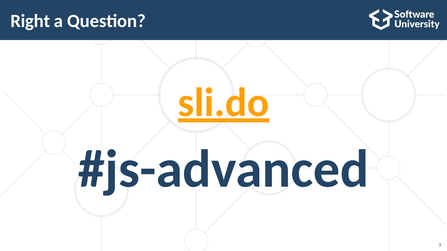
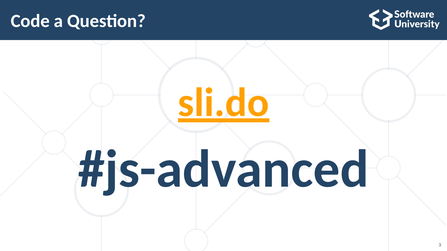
Right: Right -> Code (30, 21)
